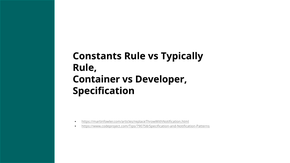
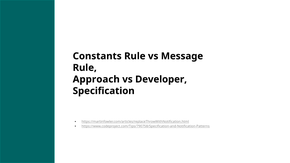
Typically: Typically -> Message (182, 56)
Container: Container -> Approach (96, 79)
